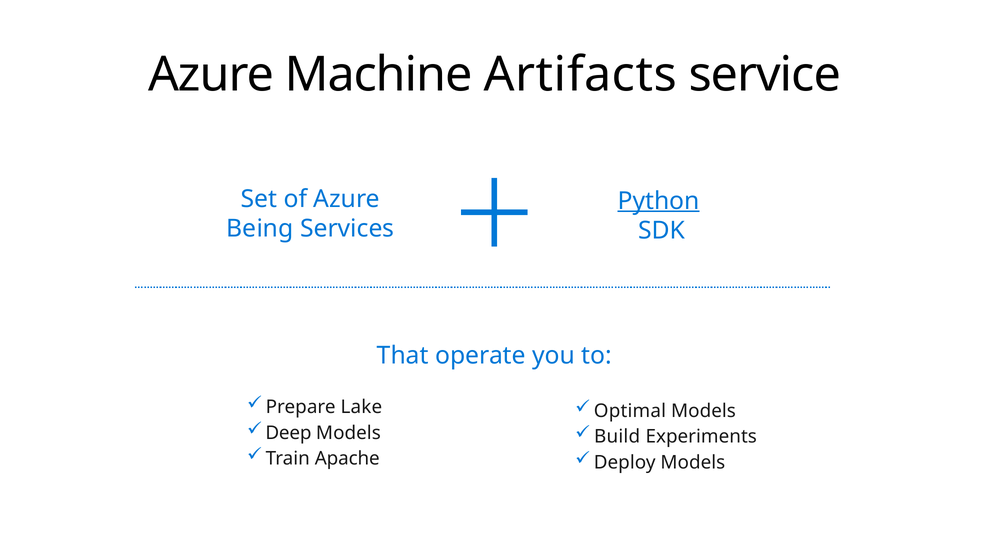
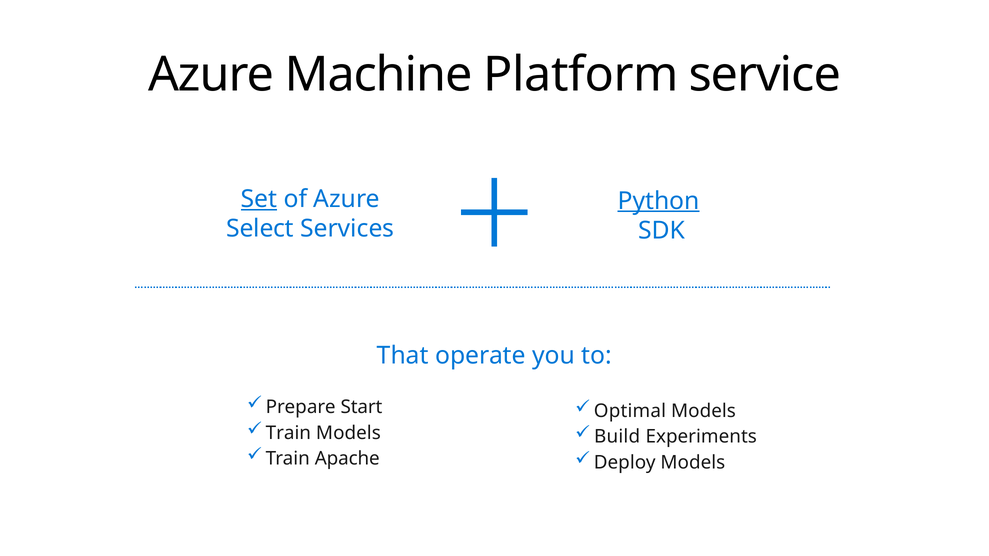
Artifacts: Artifacts -> Platform (581, 75)
Set underline: none -> present (259, 199)
Being: Being -> Select (260, 229)
Lake: Lake -> Start (361, 407)
Deep: Deep -> Train (288, 433)
